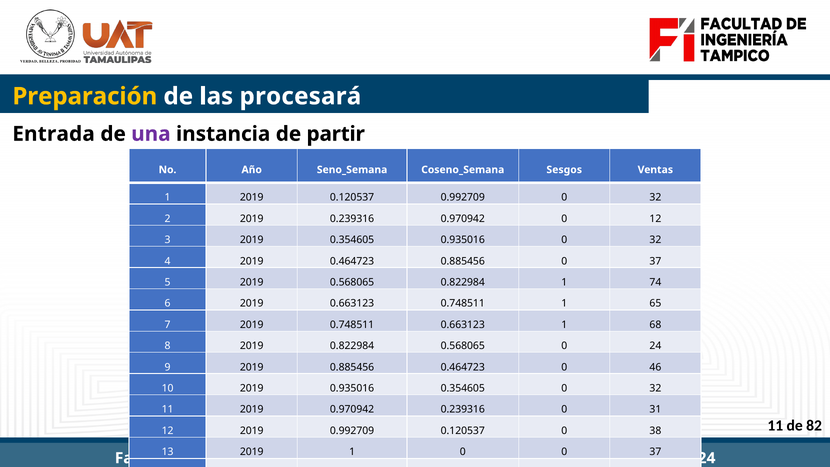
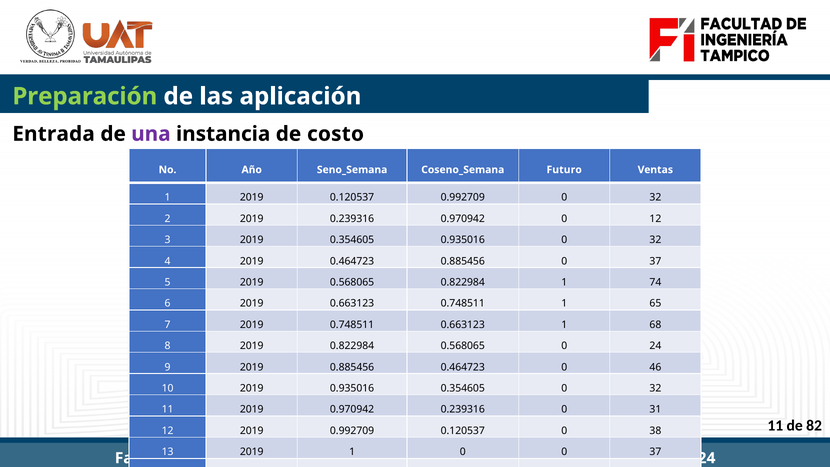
Preparación colour: yellow -> light green (85, 96)
procesará: procesará -> aplicación (300, 96)
partir: partir -> costo (336, 134)
Sesgos: Sesgos -> Futuro (564, 170)
